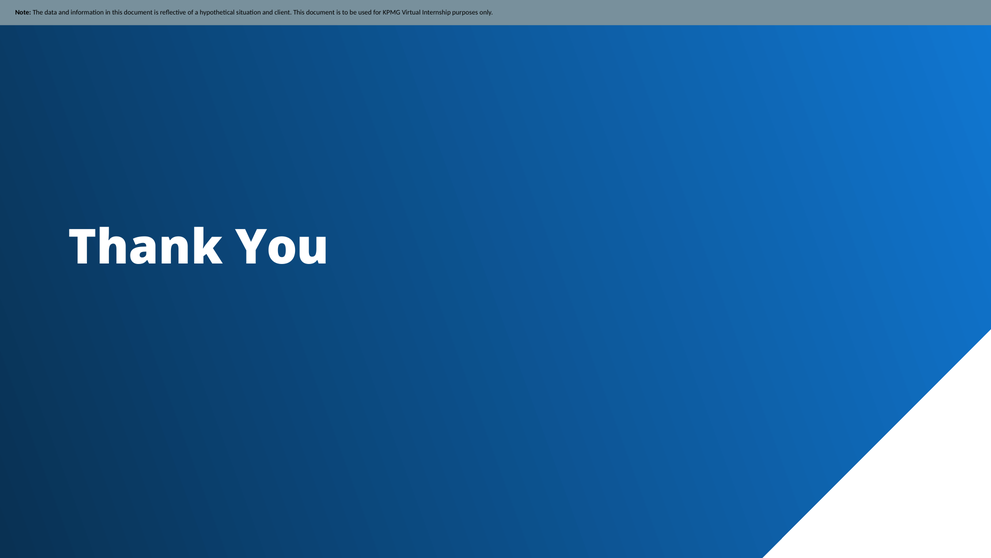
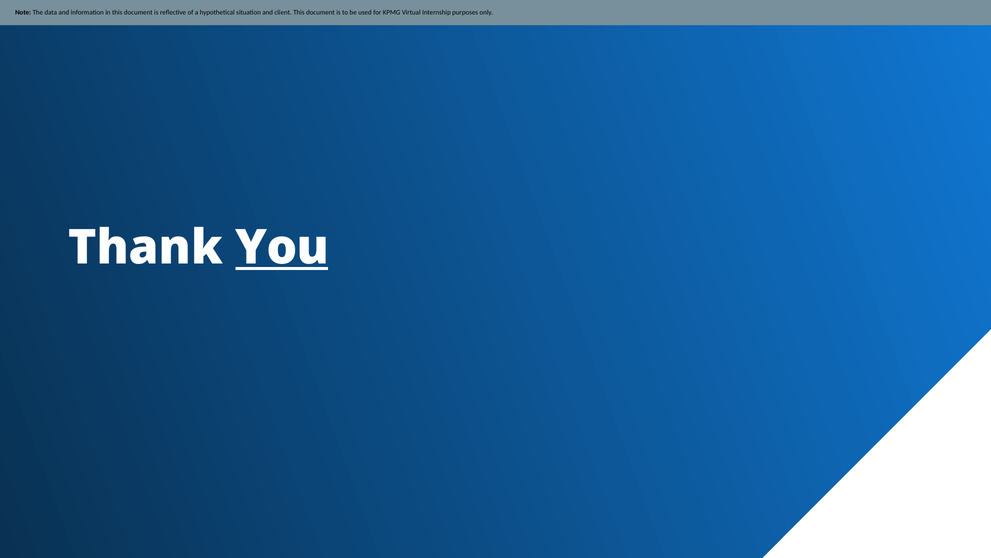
You underline: none -> present (282, 248)
